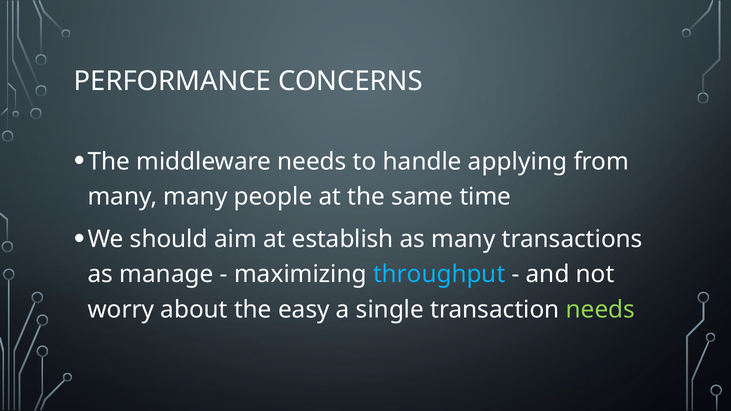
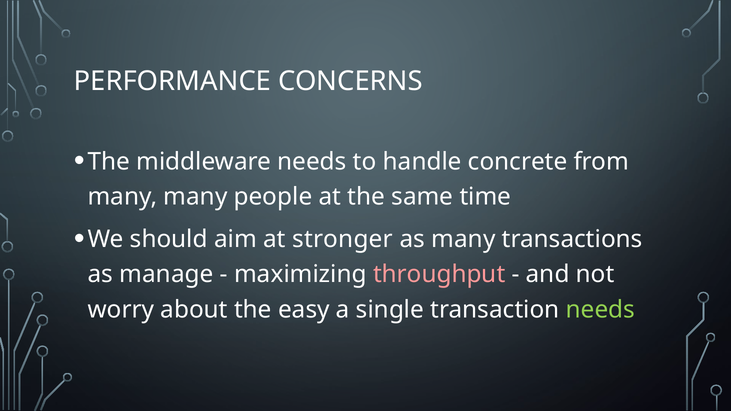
applying: applying -> concrete (518, 162)
establish: establish -> stronger (343, 239)
throughput colour: light blue -> pink (439, 275)
